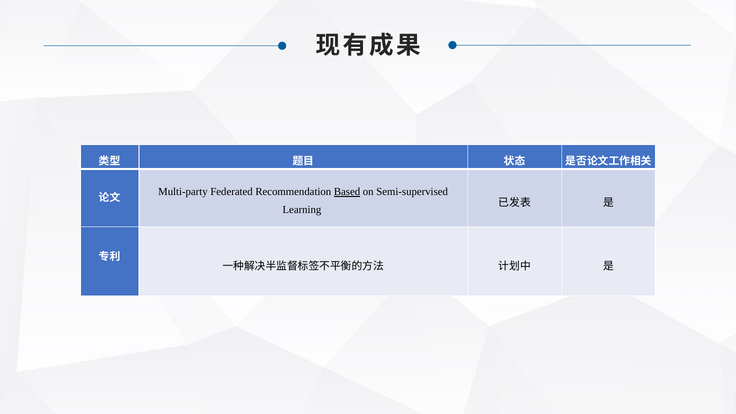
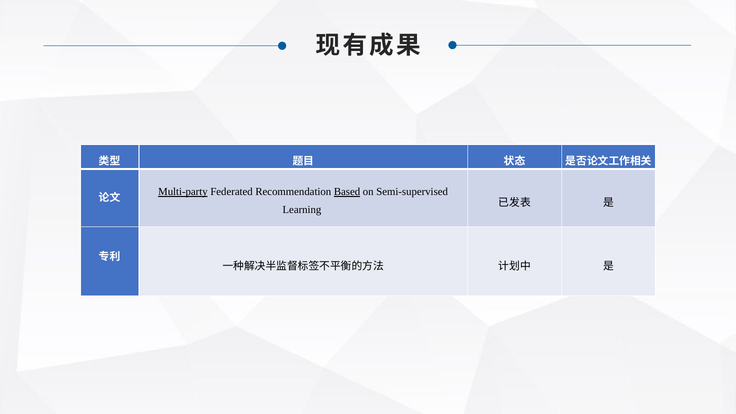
Multi-party underline: none -> present (183, 192)
